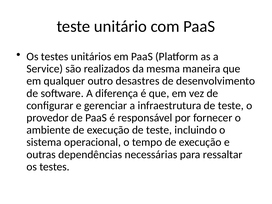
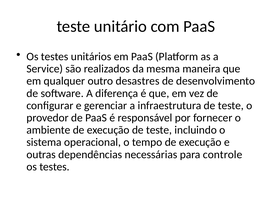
ressaltar: ressaltar -> controle (223, 154)
